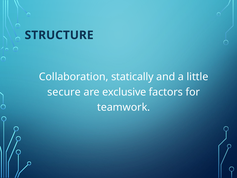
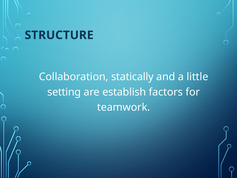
secure: secure -> setting (64, 92)
exclusive: exclusive -> establish (124, 92)
